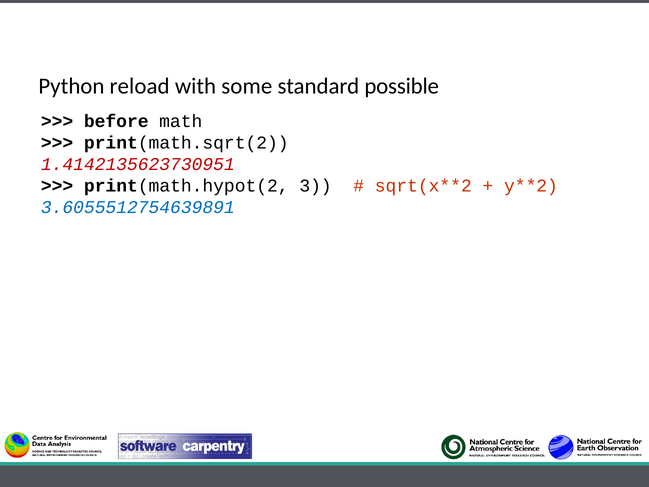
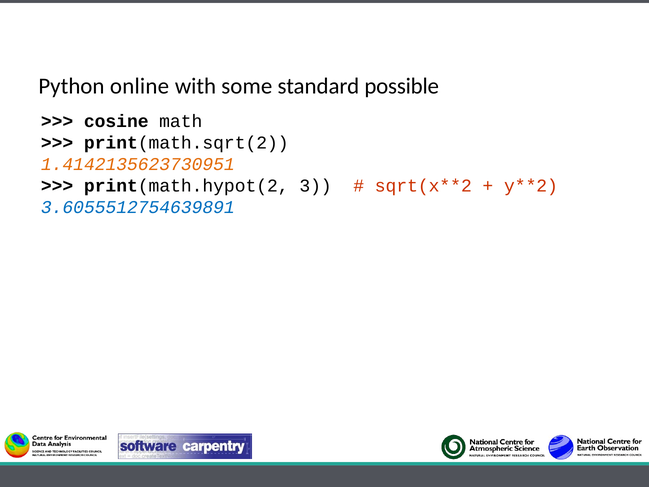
reload: reload -> online (140, 86)
before: before -> cosine (116, 121)
1.4142135623730951 colour: red -> orange (138, 164)
